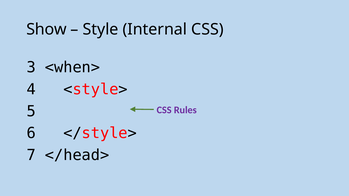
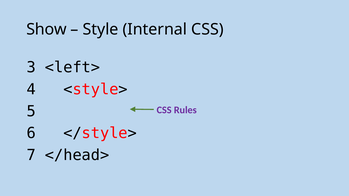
<when>: <when> -> <left> (73, 67)
